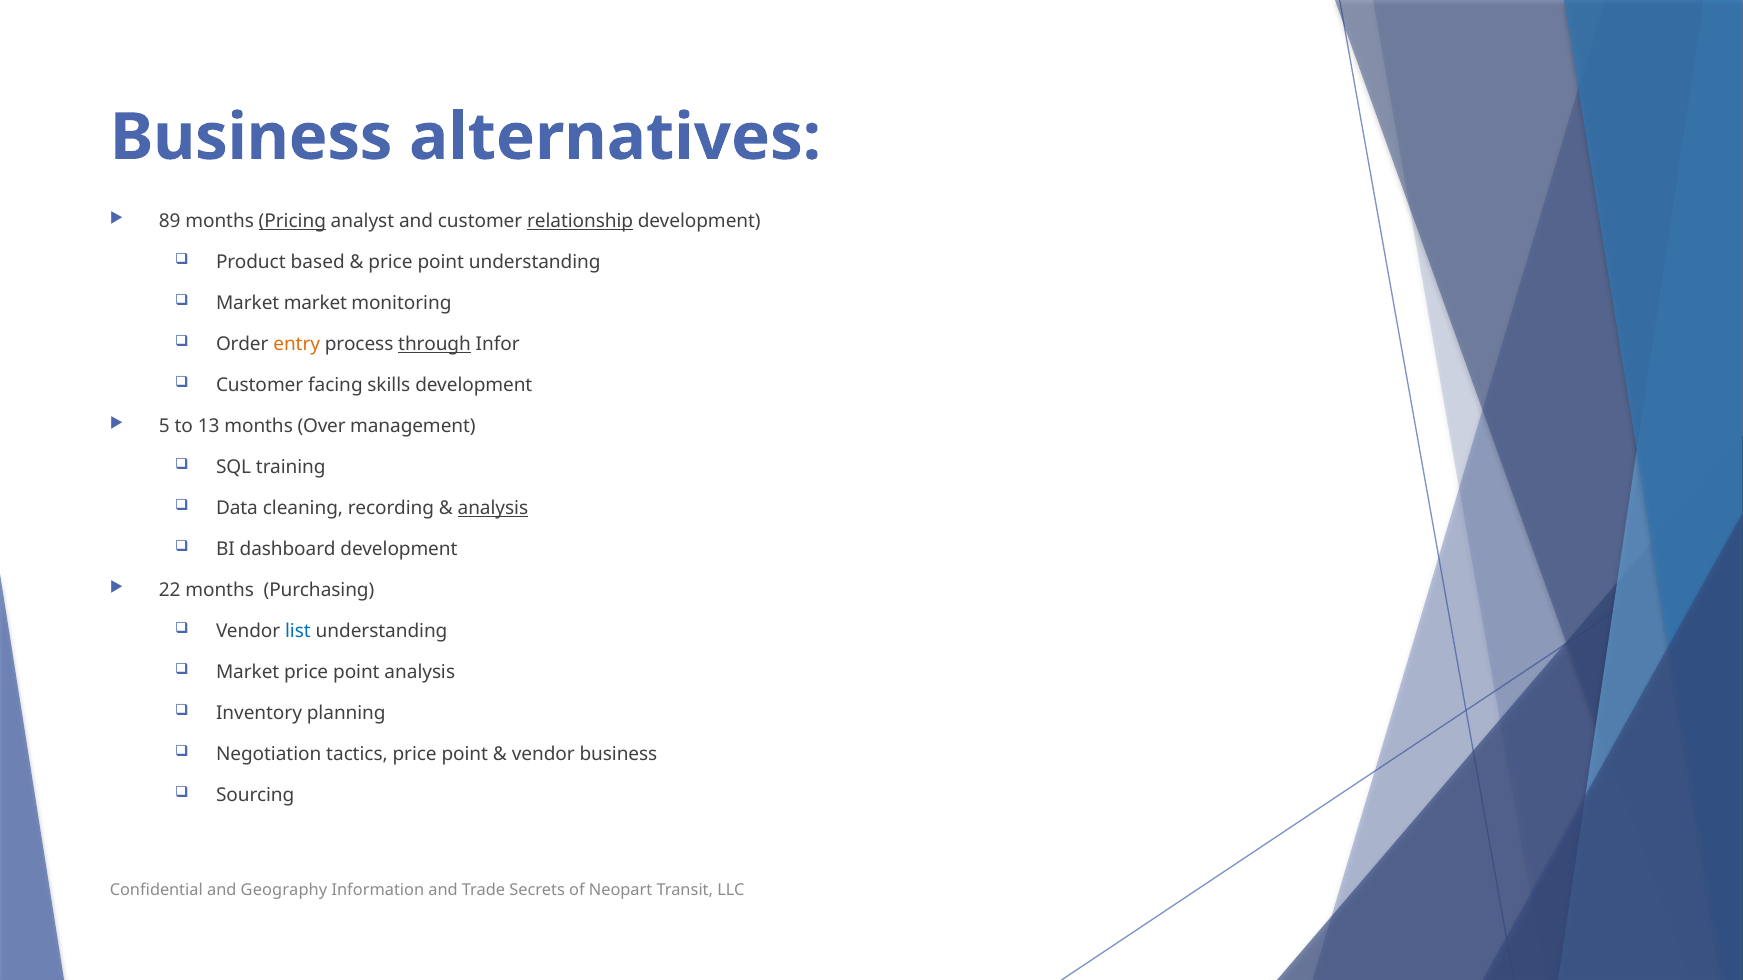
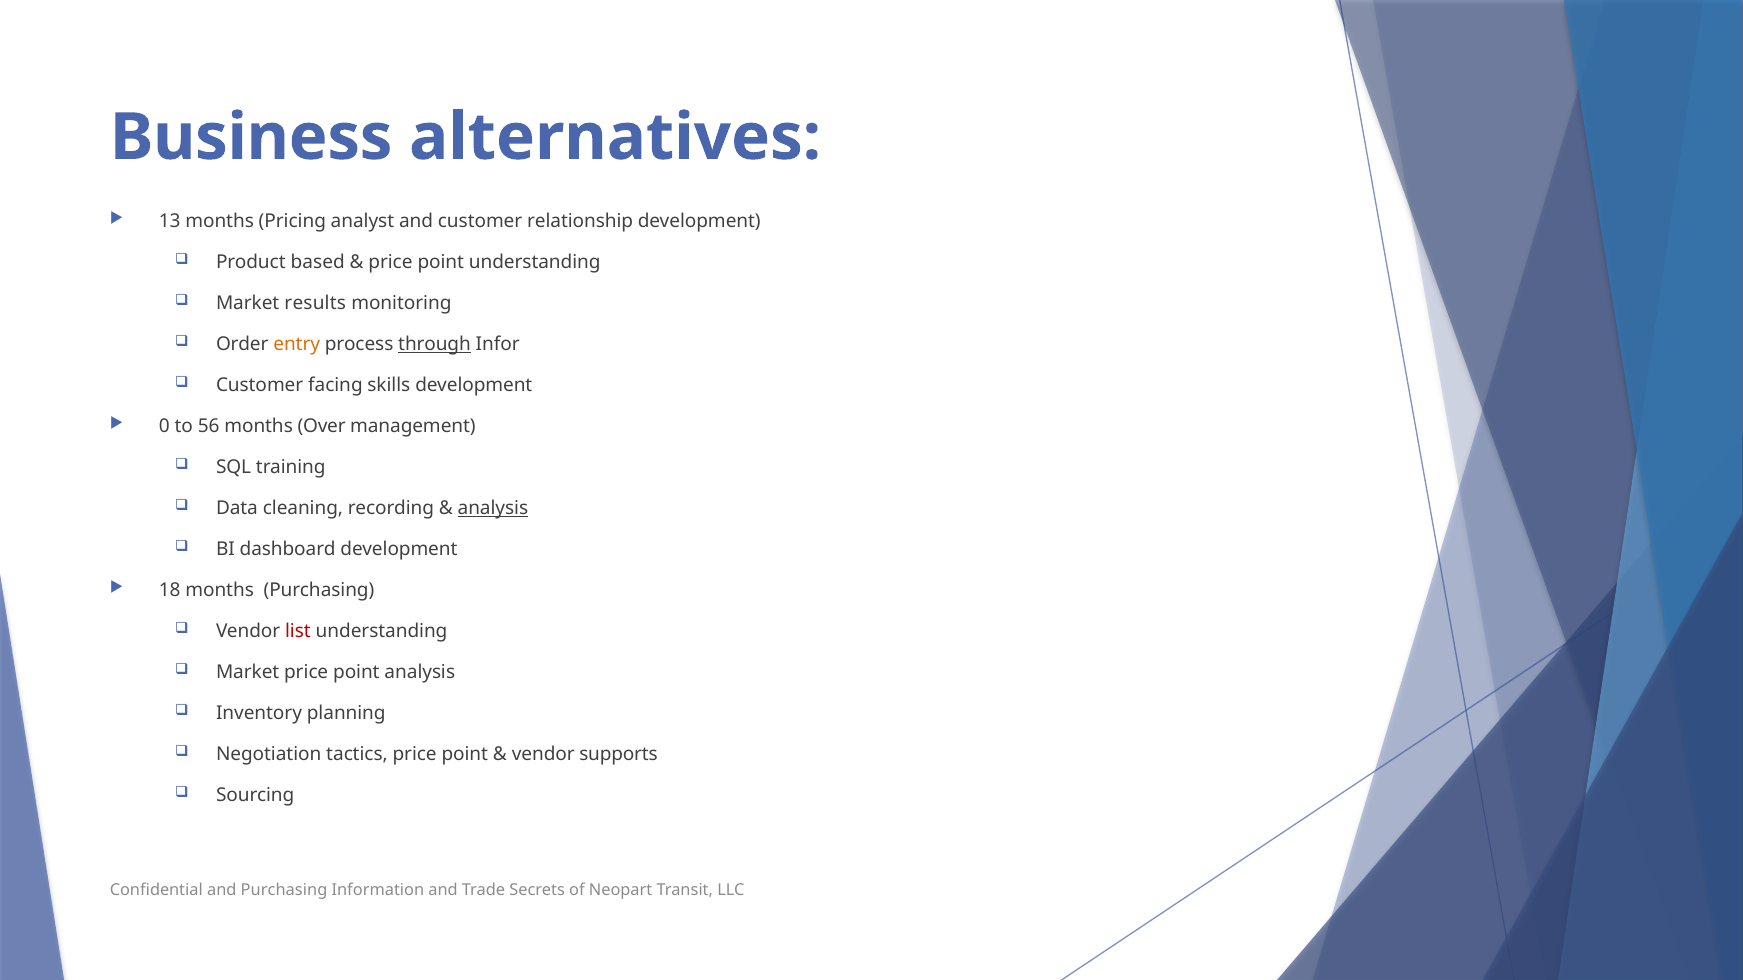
89: 89 -> 13 (170, 221)
Pricing underline: present -> none (292, 221)
relationship underline: present -> none (580, 221)
Market market: market -> results (315, 303)
5: 5 -> 0 (164, 426)
13: 13 -> 56 (209, 426)
22: 22 -> 18 (170, 590)
list colour: blue -> red (298, 631)
vendor business: business -> supports (618, 754)
and Geography: Geography -> Purchasing (284, 891)
